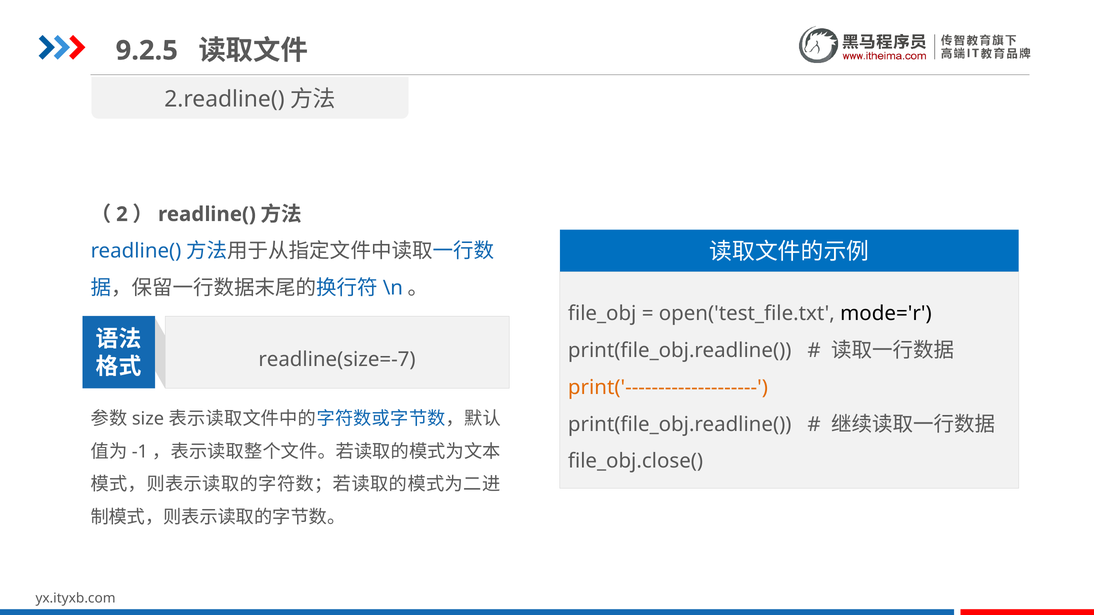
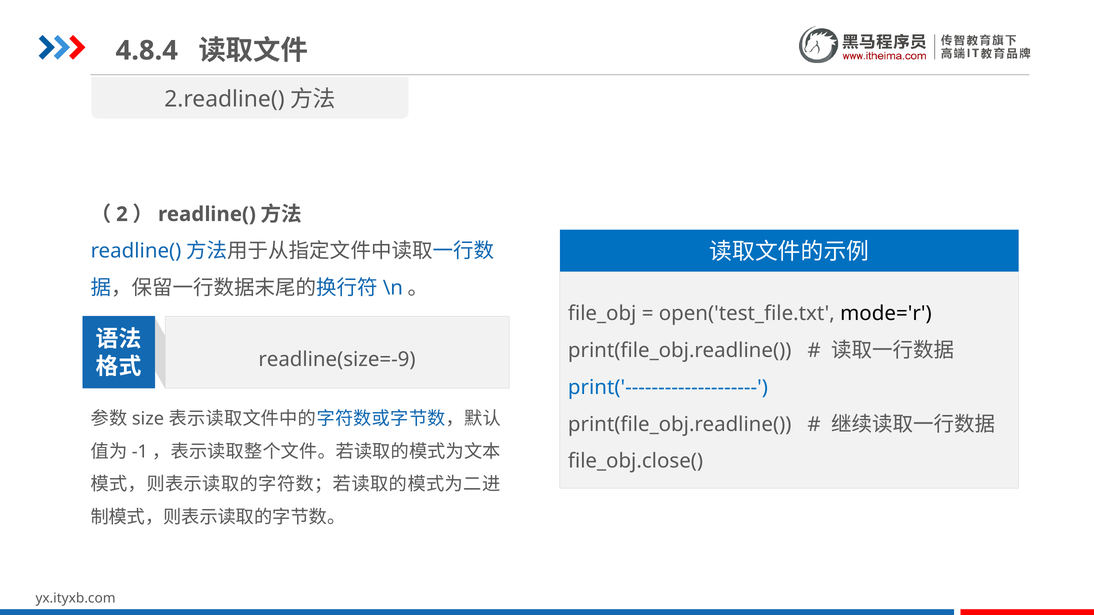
9.2.5: 9.2.5 -> 4.8.4 (147, 51)
readline(size=-7: readline(size=-7 -> readline(size=-9 (337, 360)
print('-------------------- colour: orange -> blue (668, 388)
